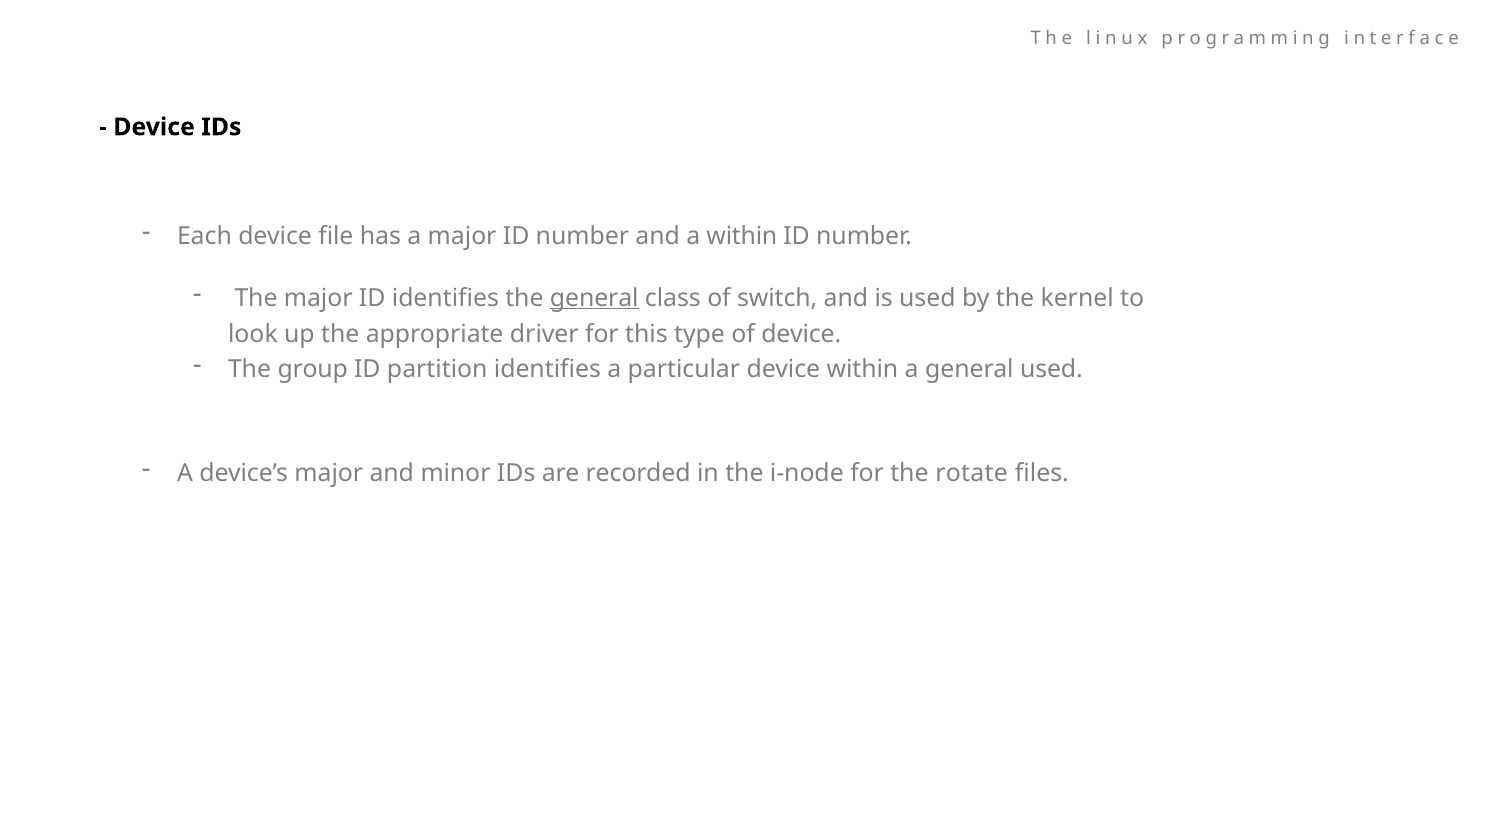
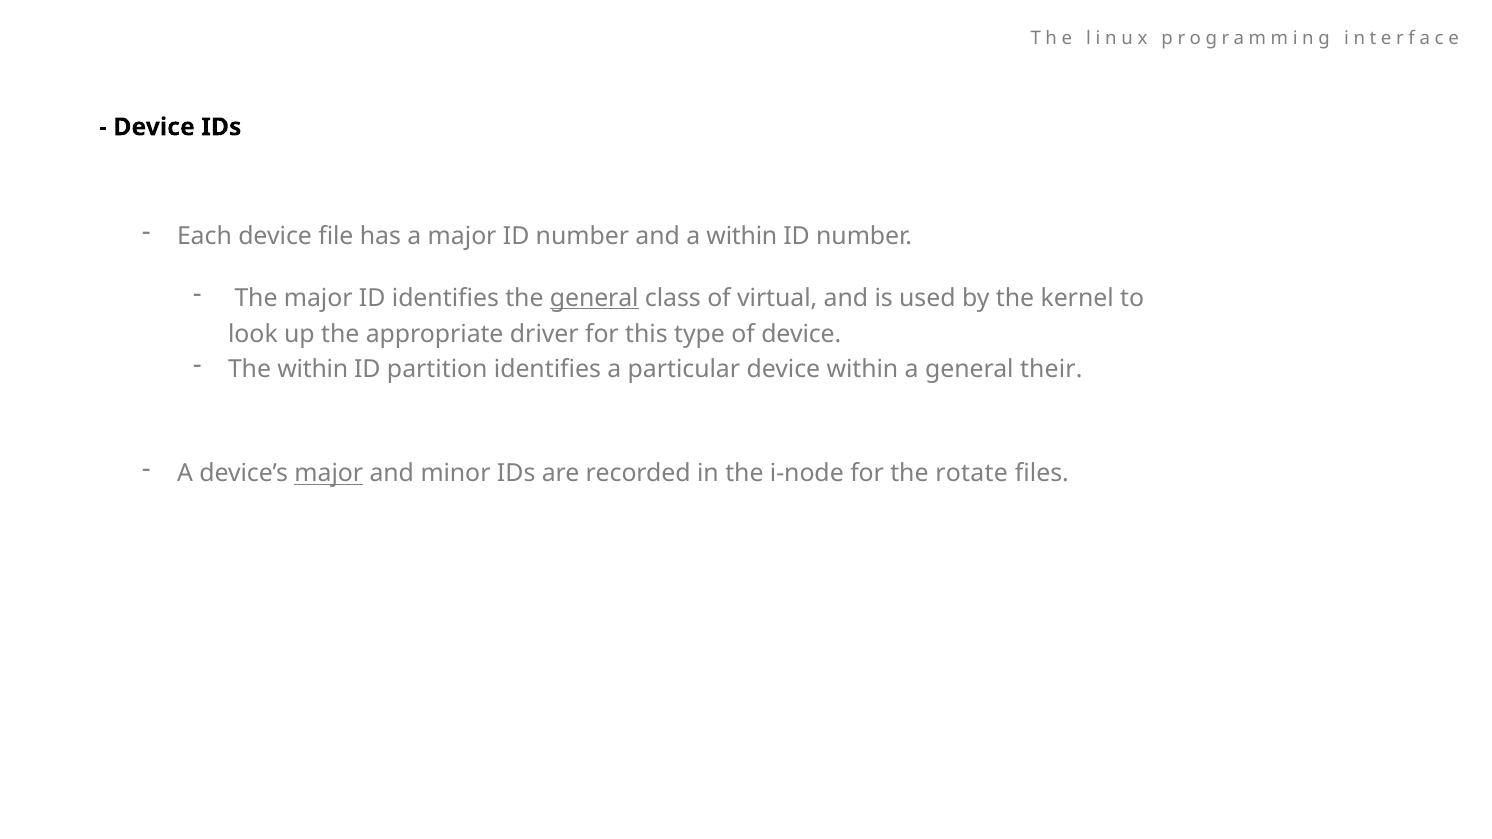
switch: switch -> virtual (777, 298)
The group: group -> within (313, 370)
general used: used -> their (1051, 370)
major underline: none -> present (329, 474)
